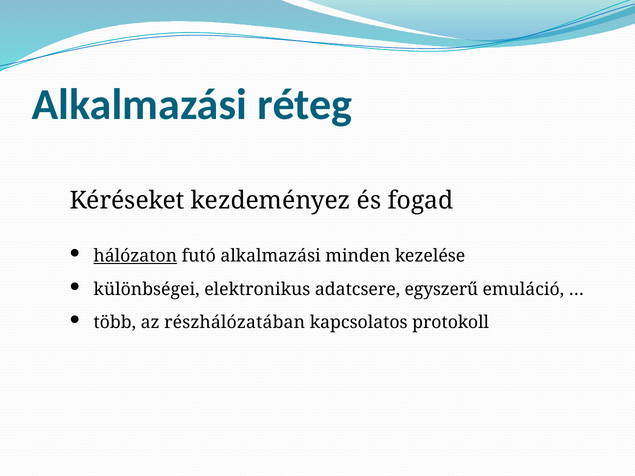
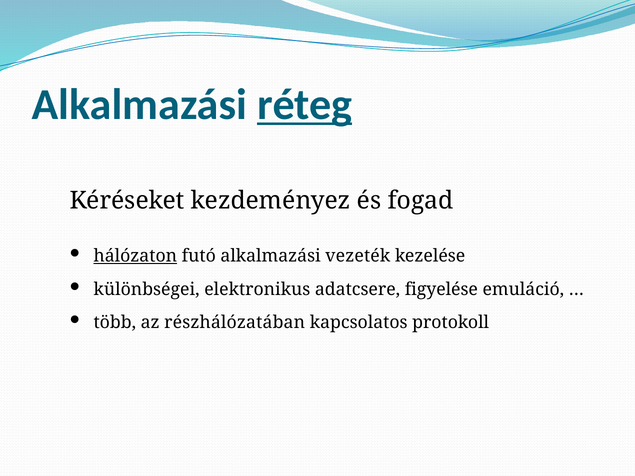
réteg underline: none -> present (305, 105)
minden: minden -> vezeték (358, 256)
egyszerű: egyszerű -> figyelése (441, 289)
